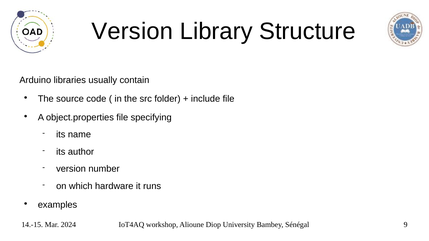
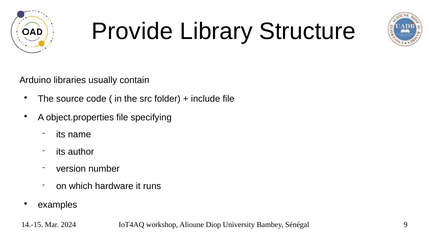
Version: Version -> Provide (132, 32)
